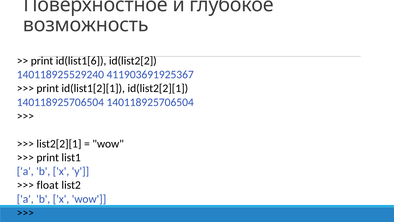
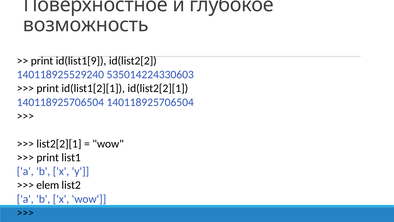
id(list1[6: id(list1[6 -> id(list1[9 (81, 61)
411903691925367: 411903691925367 -> 535014224330603 (150, 74)
float: float -> elem (48, 185)
